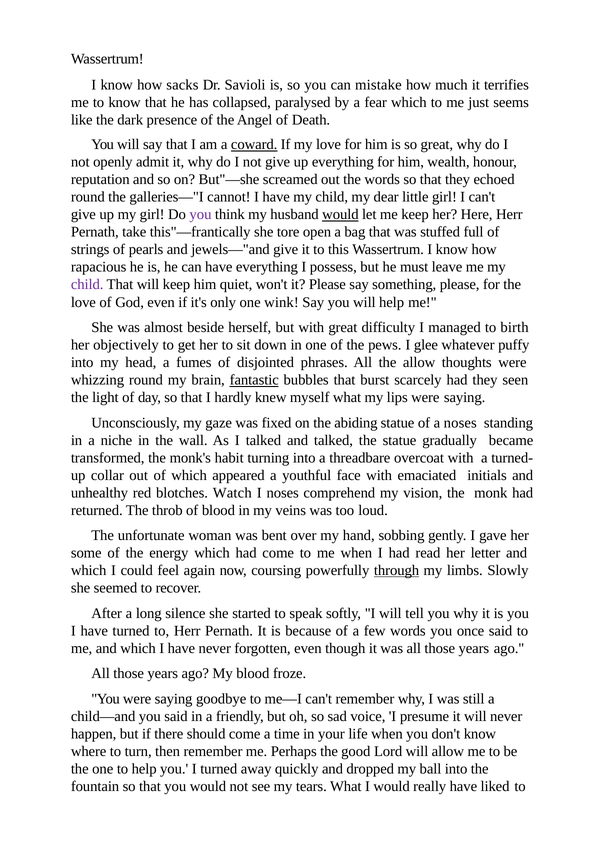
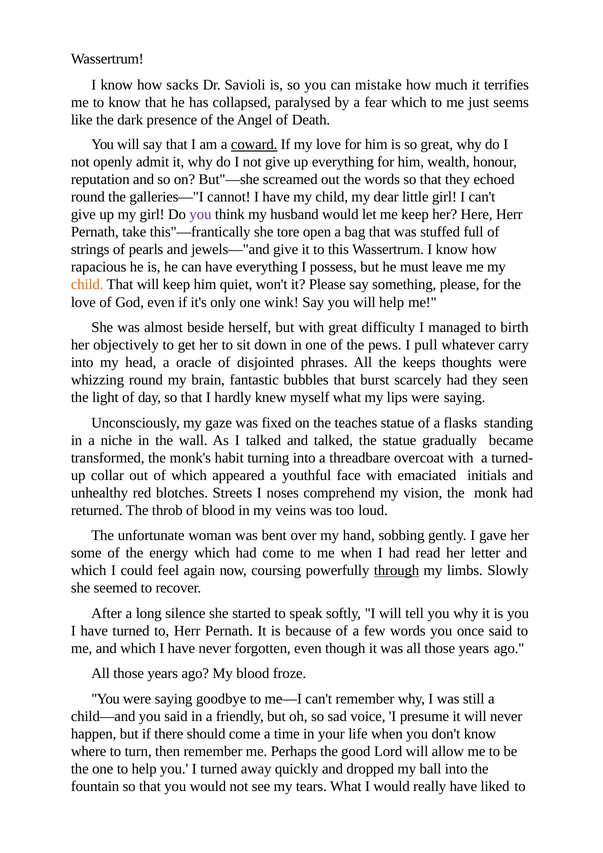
would underline: present -> none (340, 215)
child colour: purple -> orange (87, 285)
glee: glee -> pull (426, 345)
puffy: puffy -> carry (514, 345)
fumes: fumes -> oracle (194, 363)
the allow: allow -> keeps (419, 363)
fantastic underline: present -> none (254, 380)
abiding: abiding -> teaches (356, 423)
a noses: noses -> flasks (460, 423)
Watch: Watch -> Streets (232, 493)
